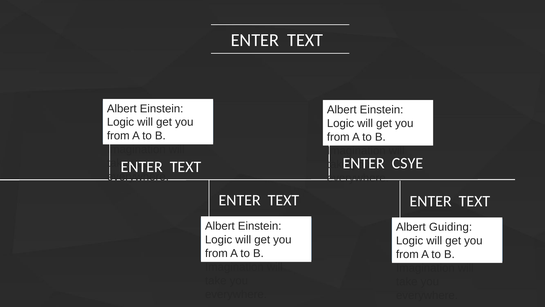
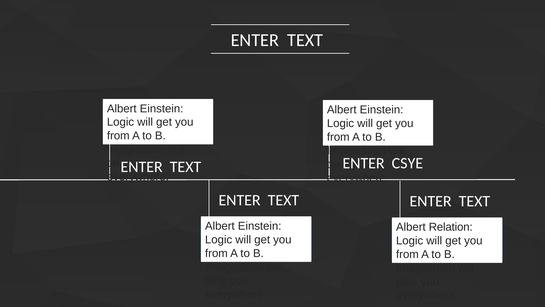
Guiding: Guiding -> Relation (451, 227)
